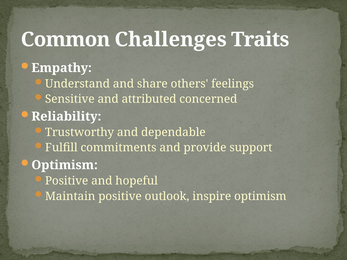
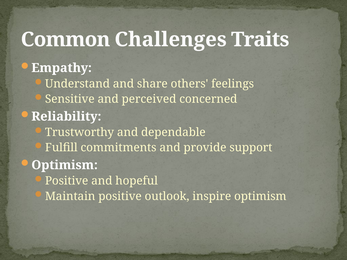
attributed: attributed -> perceived (149, 99)
